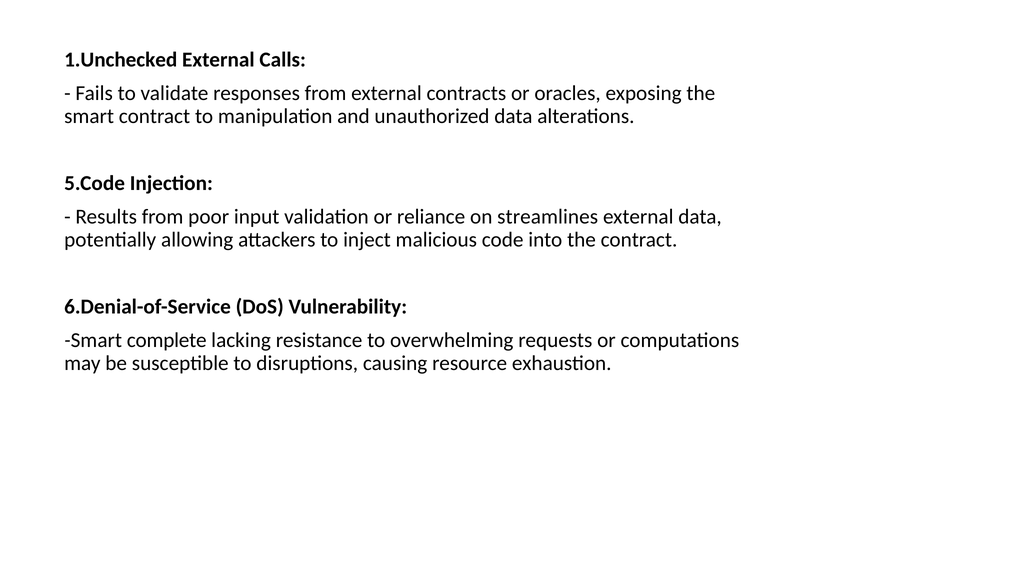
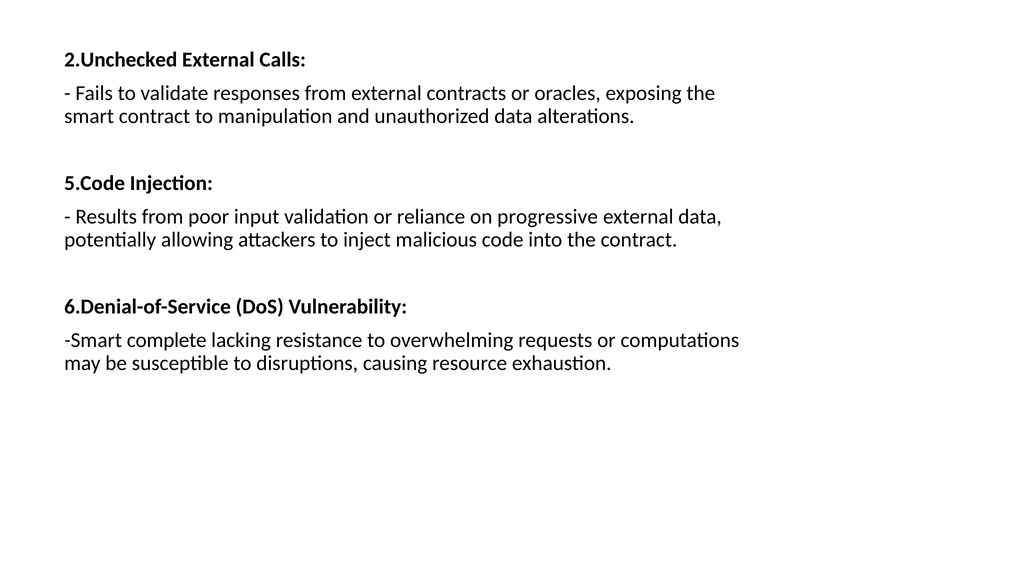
1.Unchecked: 1.Unchecked -> 2.Unchecked (121, 60)
streamlines: streamlines -> progressive (548, 217)
